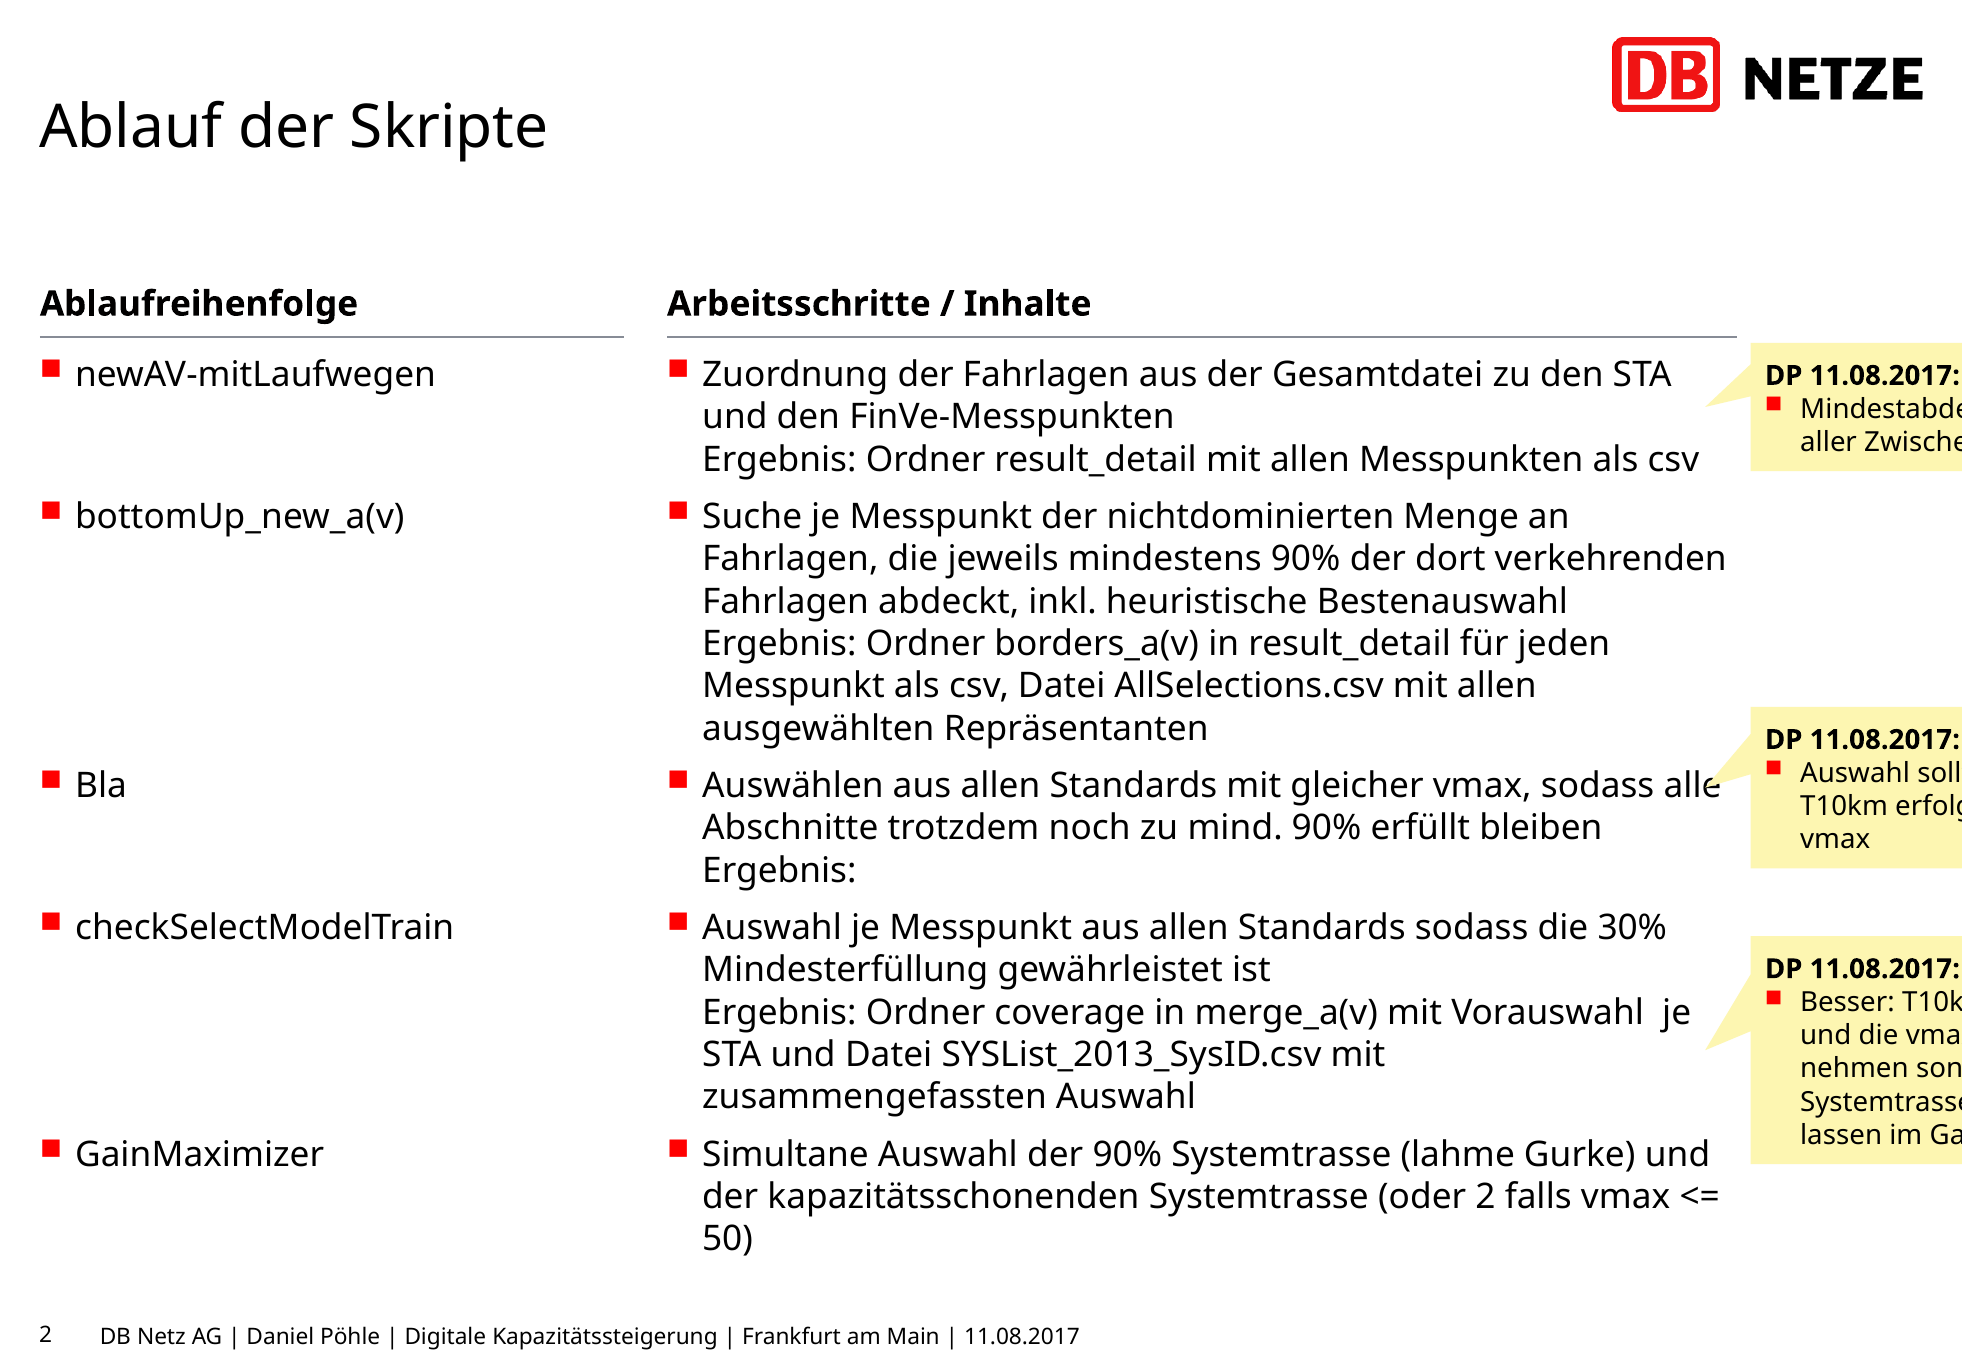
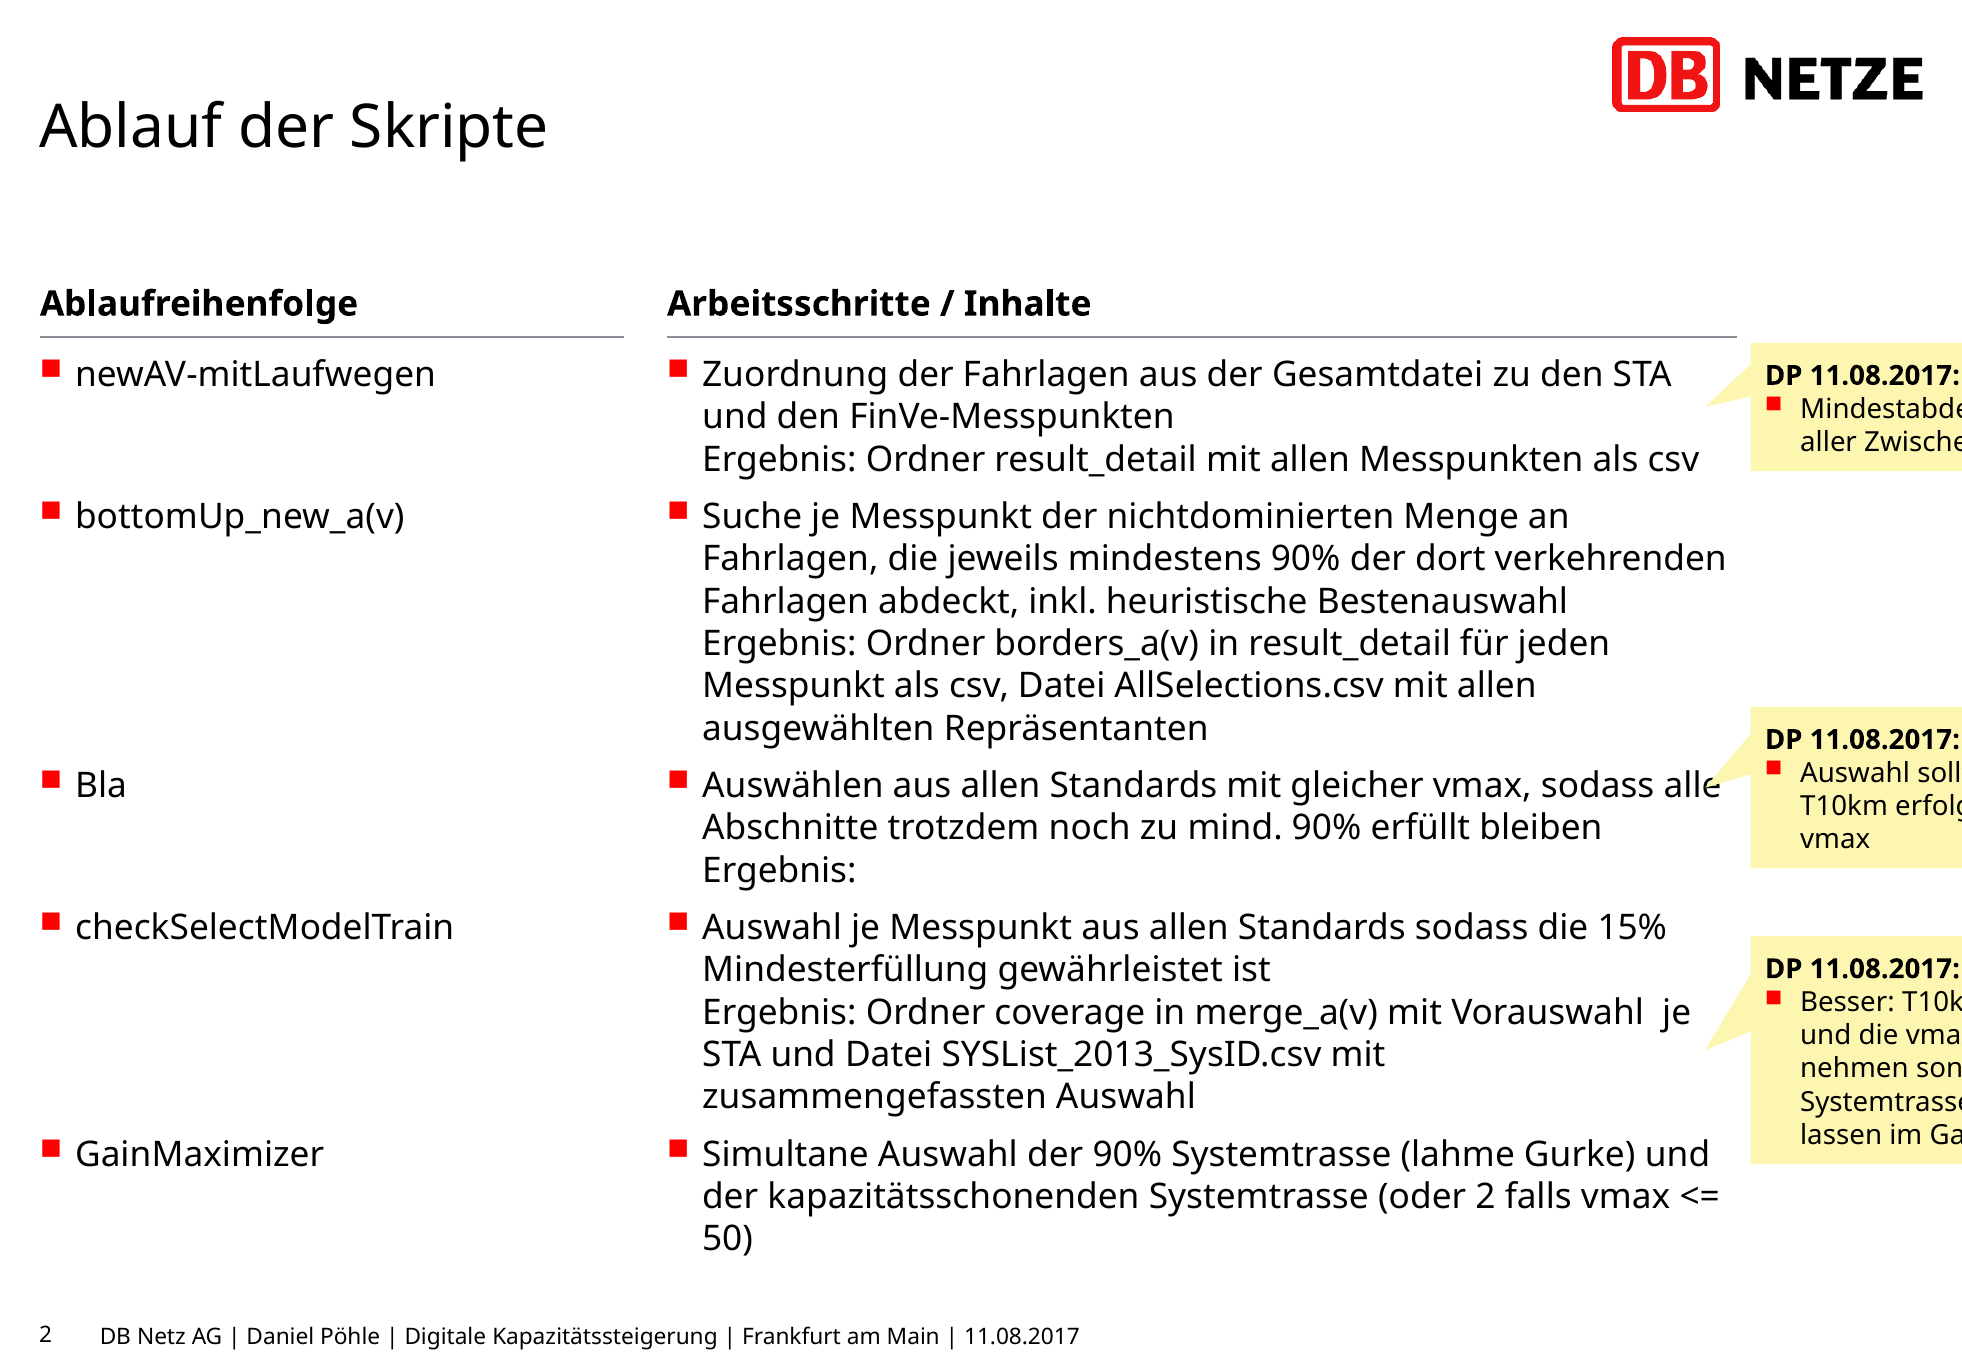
30%: 30% -> 15% (1632, 928)
